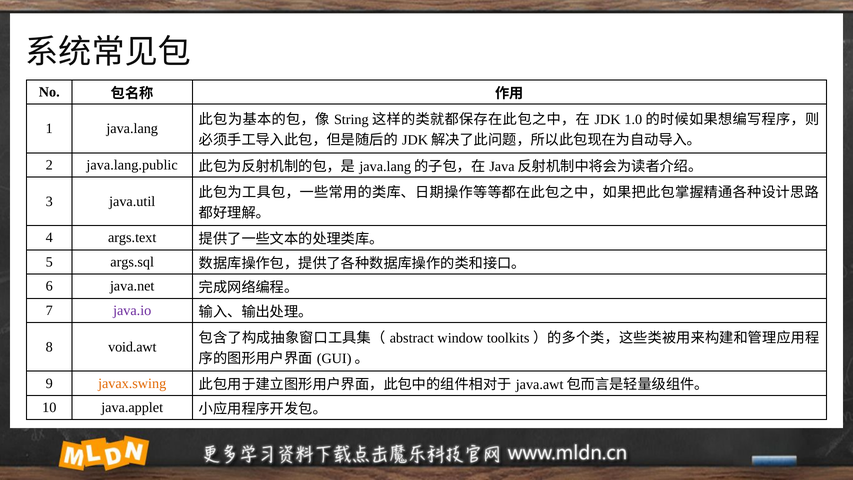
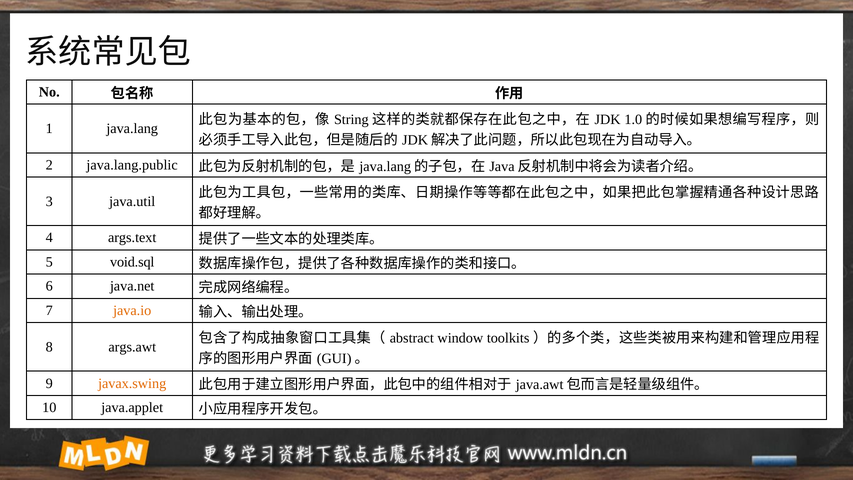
args.sql: args.sql -> void.sql (132, 262)
java.io colour: purple -> orange (132, 310)
void.awt: void.awt -> args.awt (132, 347)
